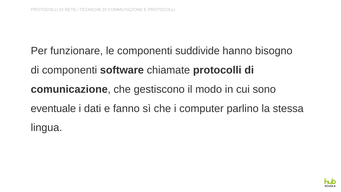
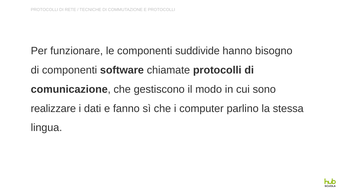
eventuale: eventuale -> realizzare (53, 108)
